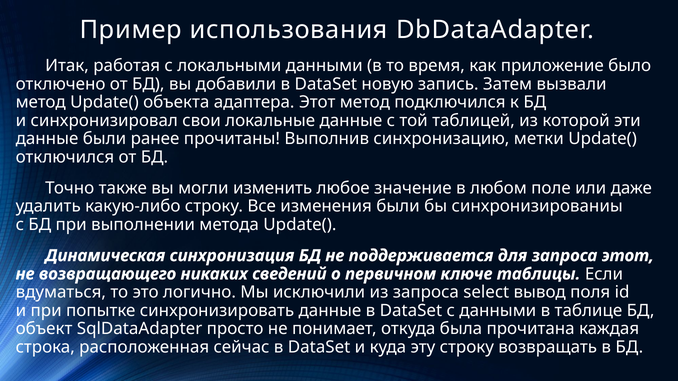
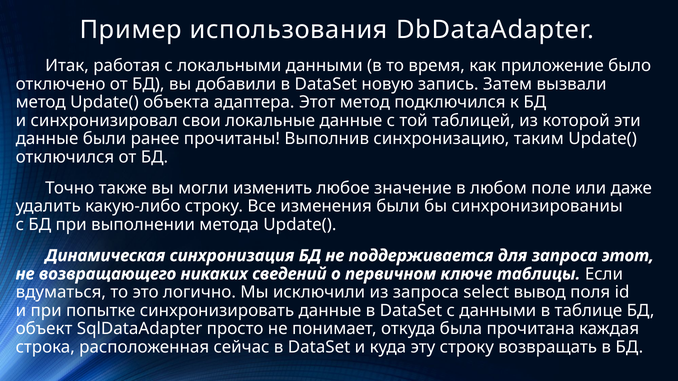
метки: метки -> таким (539, 139)
